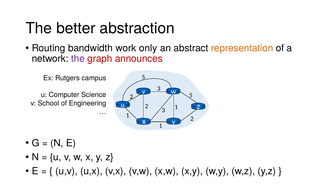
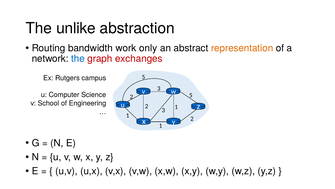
better: better -> unlike (76, 28)
the colour: purple -> blue (78, 59)
announces: announces -> exchanges (139, 59)
